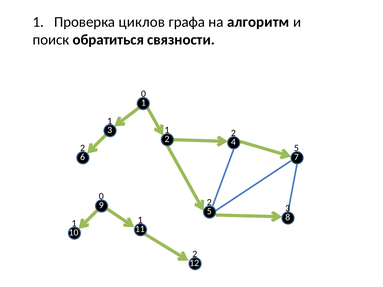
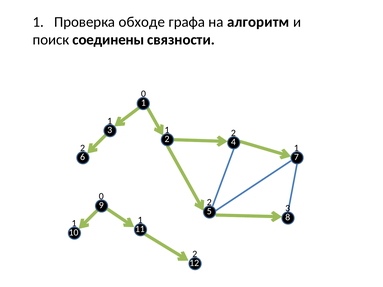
циклов: циклов -> обходе (142, 22)
обратиться: обратиться -> соединены (108, 40)
5: 5 -> 1 (296, 148)
